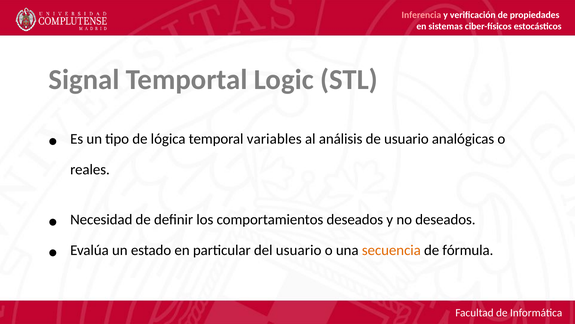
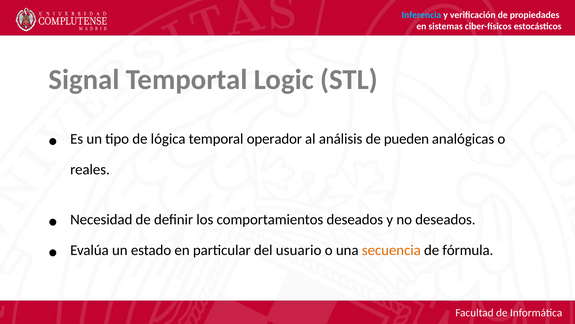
Inferencia colour: pink -> light blue (421, 15)
variables: variables -> operador (274, 139)
de usuario: usuario -> pueden (406, 139)
